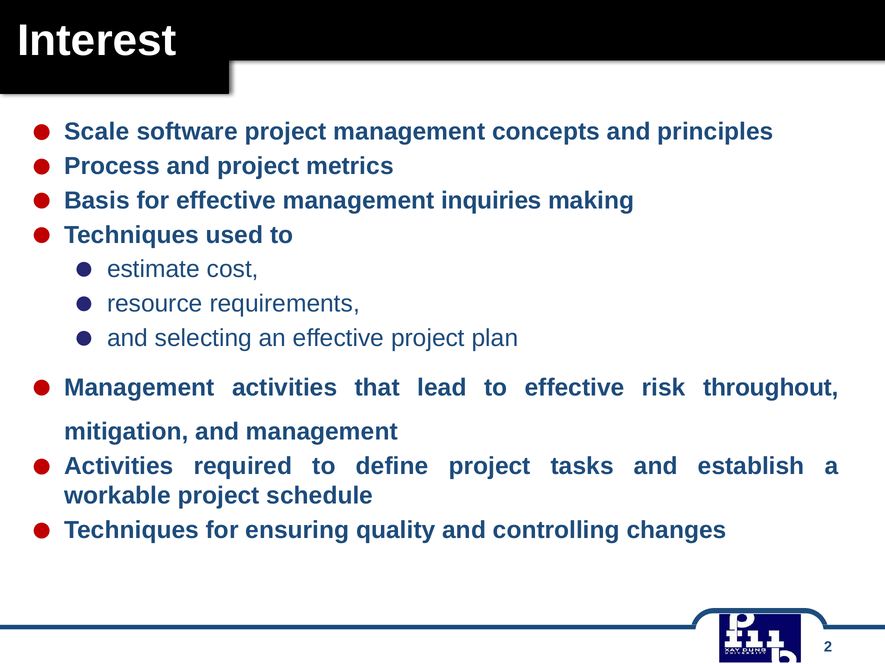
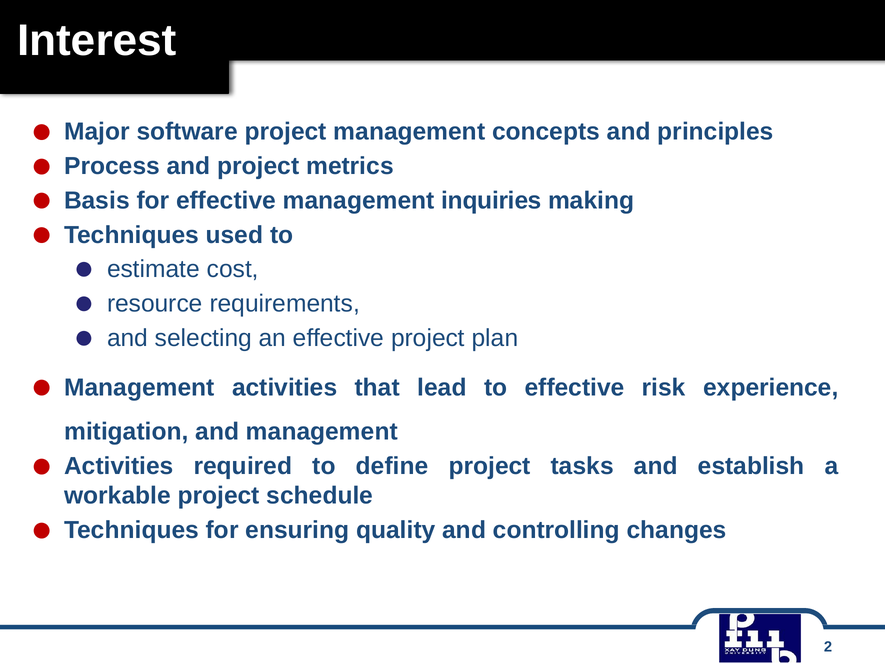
Scale: Scale -> Major (97, 132)
throughout: throughout -> experience (771, 387)
